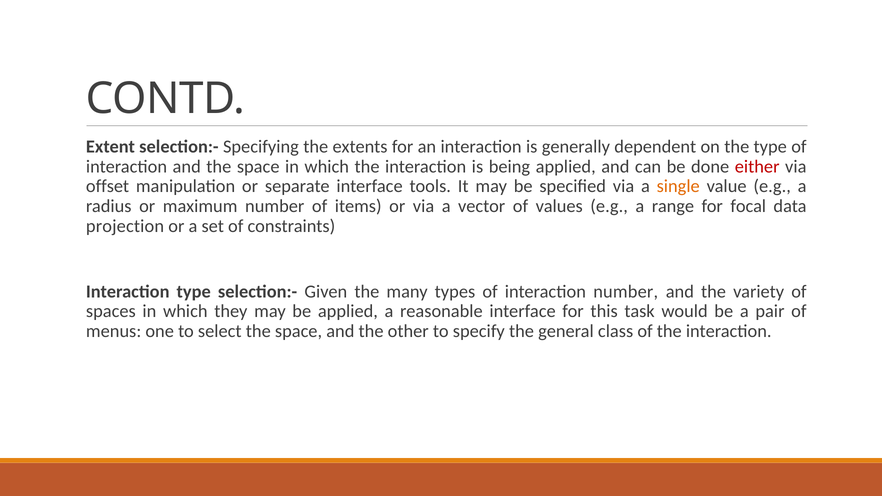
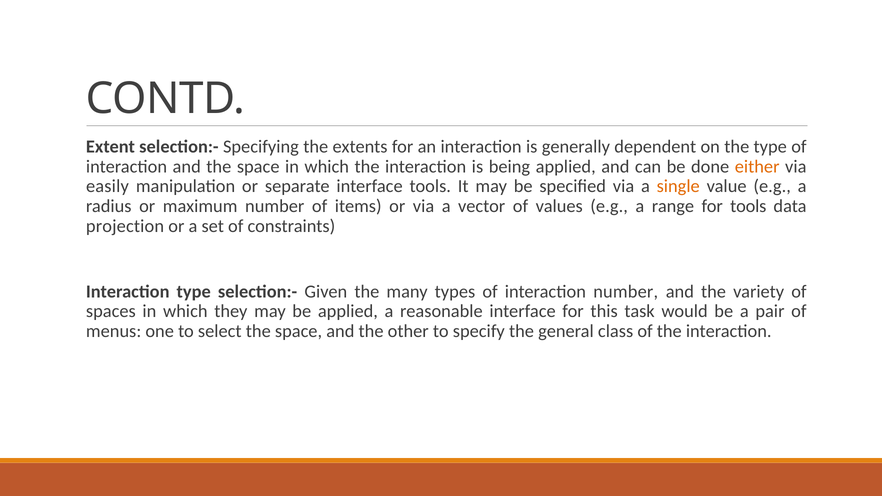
either colour: red -> orange (757, 167)
offset: offset -> easily (107, 186)
for focal: focal -> tools (748, 206)
